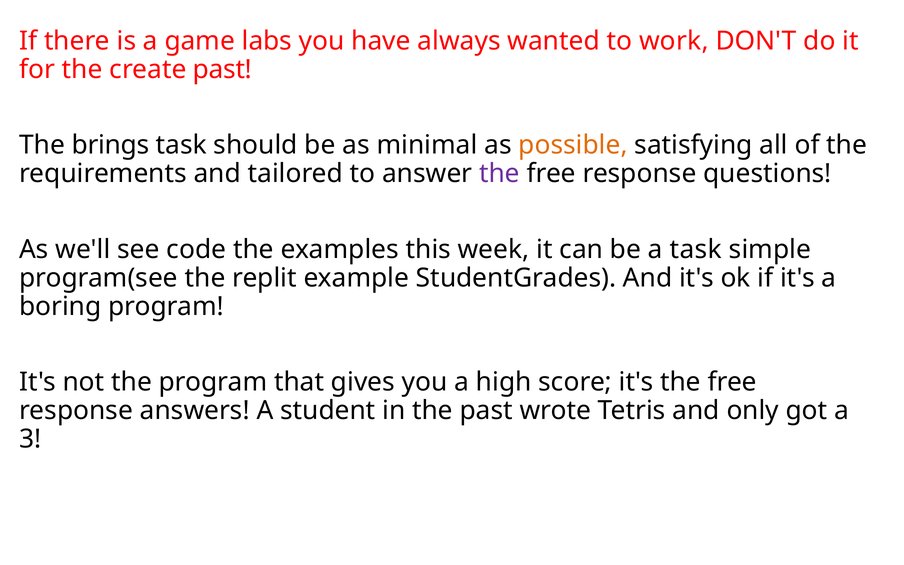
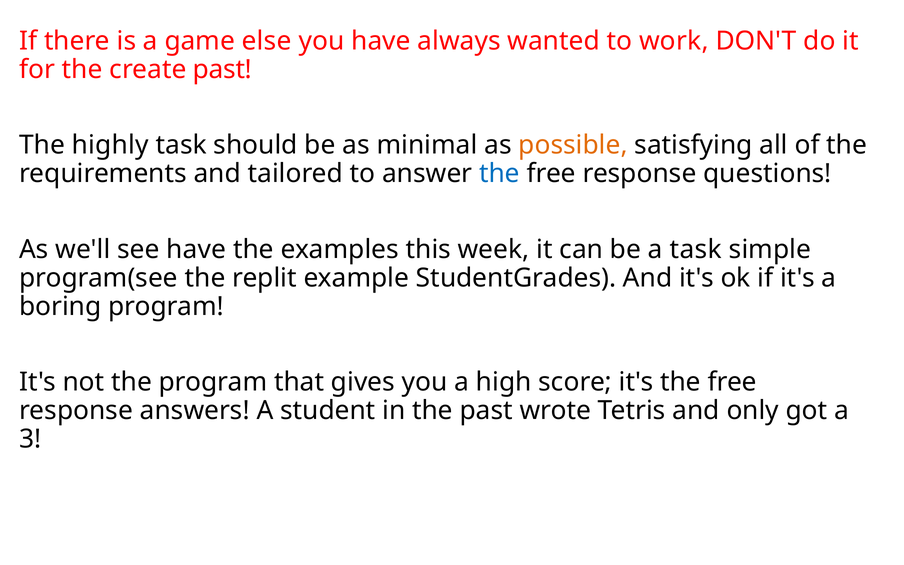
labs: labs -> else (267, 41)
brings: brings -> highly (110, 145)
the colour: purple -> blue (500, 174)
see code: code -> have (196, 250)
